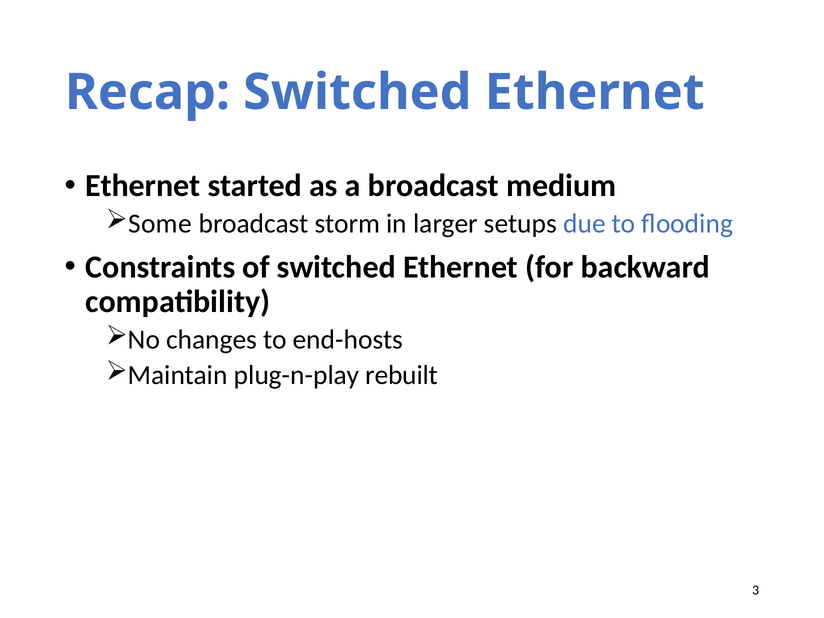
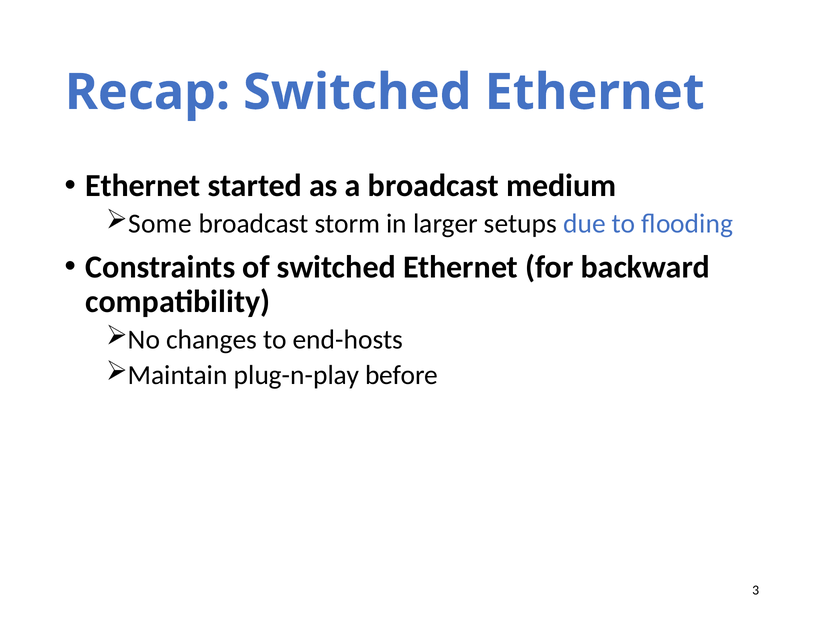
rebuilt: rebuilt -> before (402, 375)
